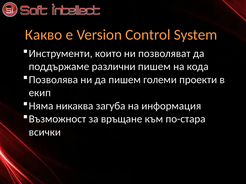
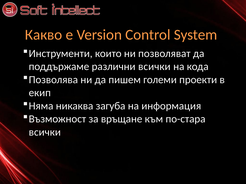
различни пишем: пишем -> всички (154, 67)
